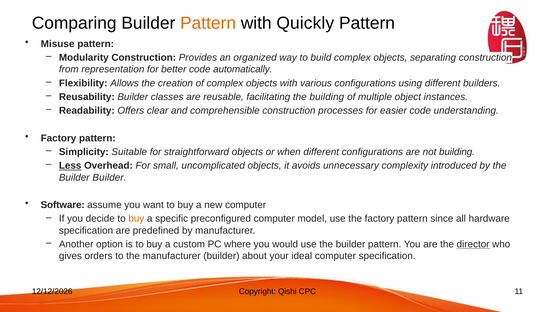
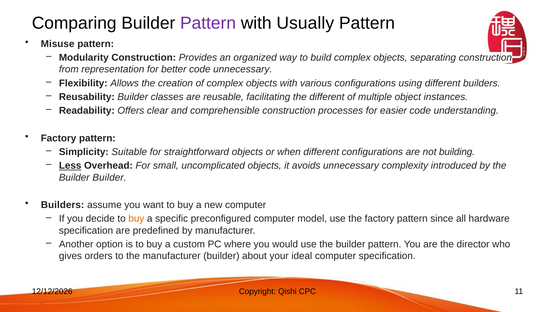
Pattern colour: orange -> purple (208, 23)
Quickly: Quickly -> Usually (305, 23)
code automatically: automatically -> unnecessary (243, 69)
the building: building -> different (327, 97)
Software: Software -> Builders (63, 205)
director underline: present -> none (473, 244)
